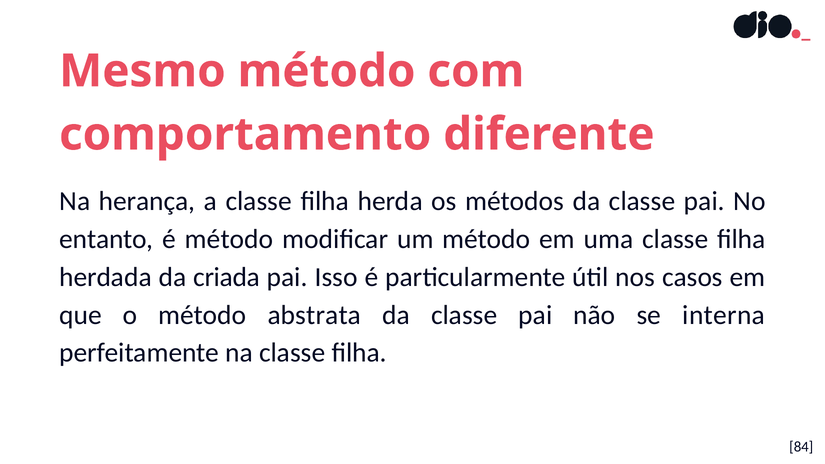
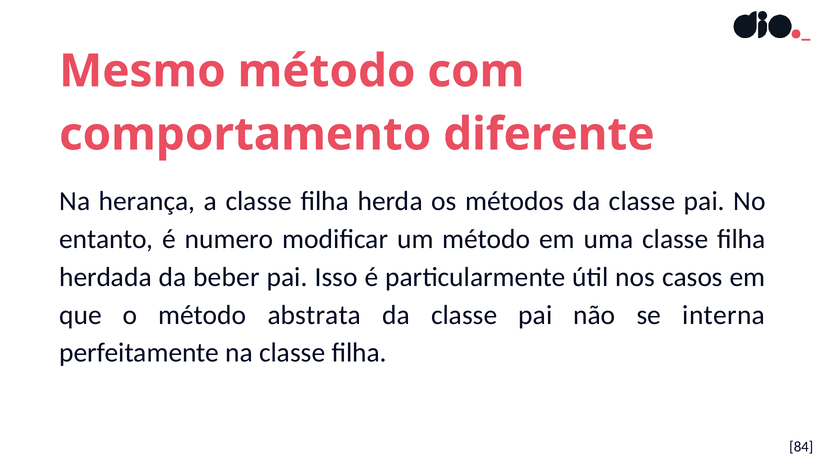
é método: método -> numero (229, 239)
criada: criada -> beber (227, 277)
